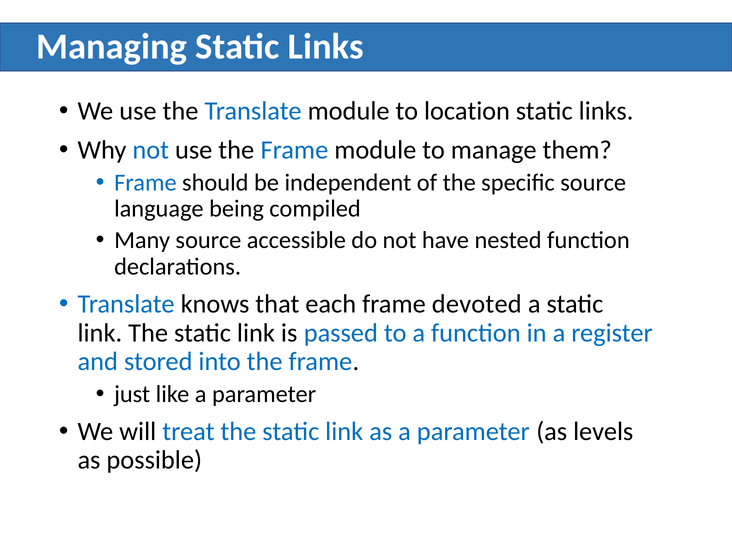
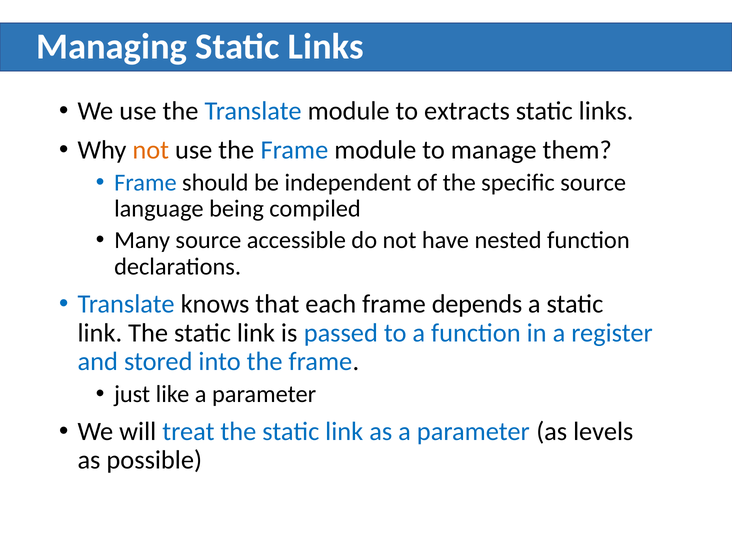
location: location -> extracts (467, 111)
not colour: blue -> orange (151, 150)
devoted: devoted -> depends (477, 304)
